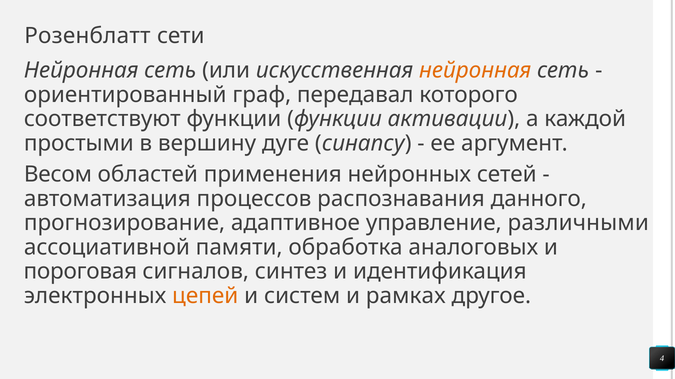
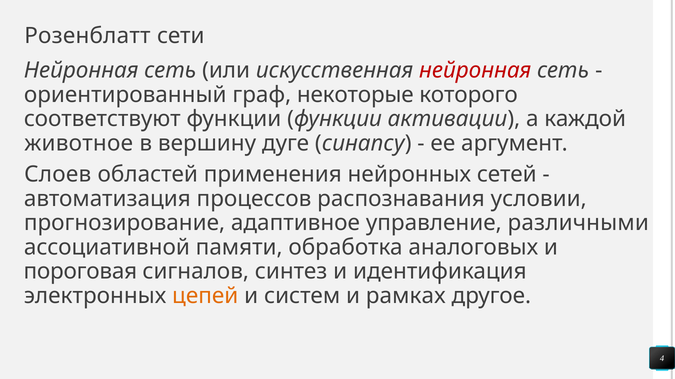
нейронная colour: orange -> red (475, 70)
передавал: передавал -> некоторые (355, 95)
простыми: простыми -> животное (79, 143)
Весом: Весом -> Слоев (58, 175)
данного: данного -> условии (539, 199)
